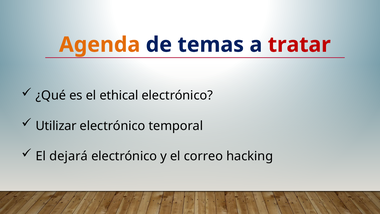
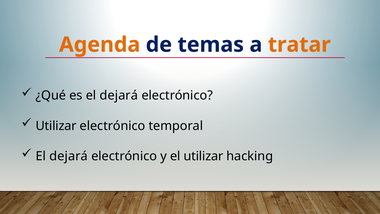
tratar colour: red -> orange (299, 45)
es el ethical: ethical -> dejará (119, 95)
el correo: correo -> utilizar (203, 156)
